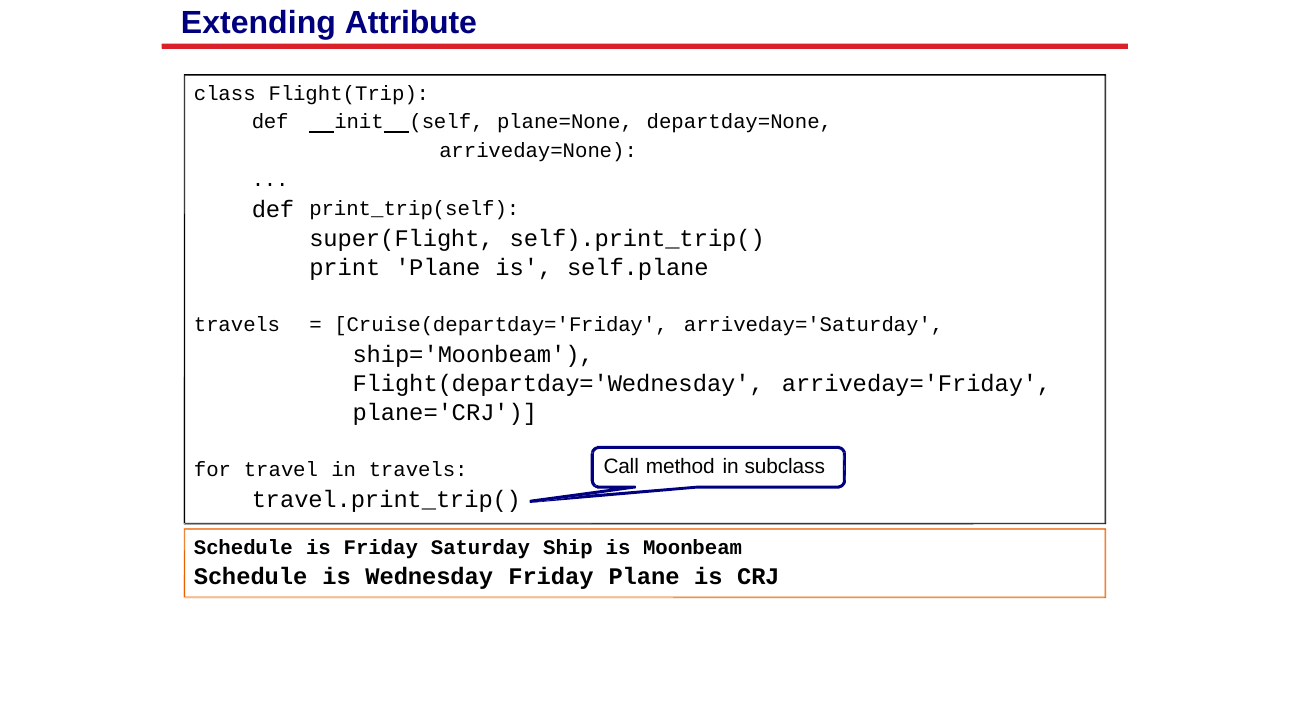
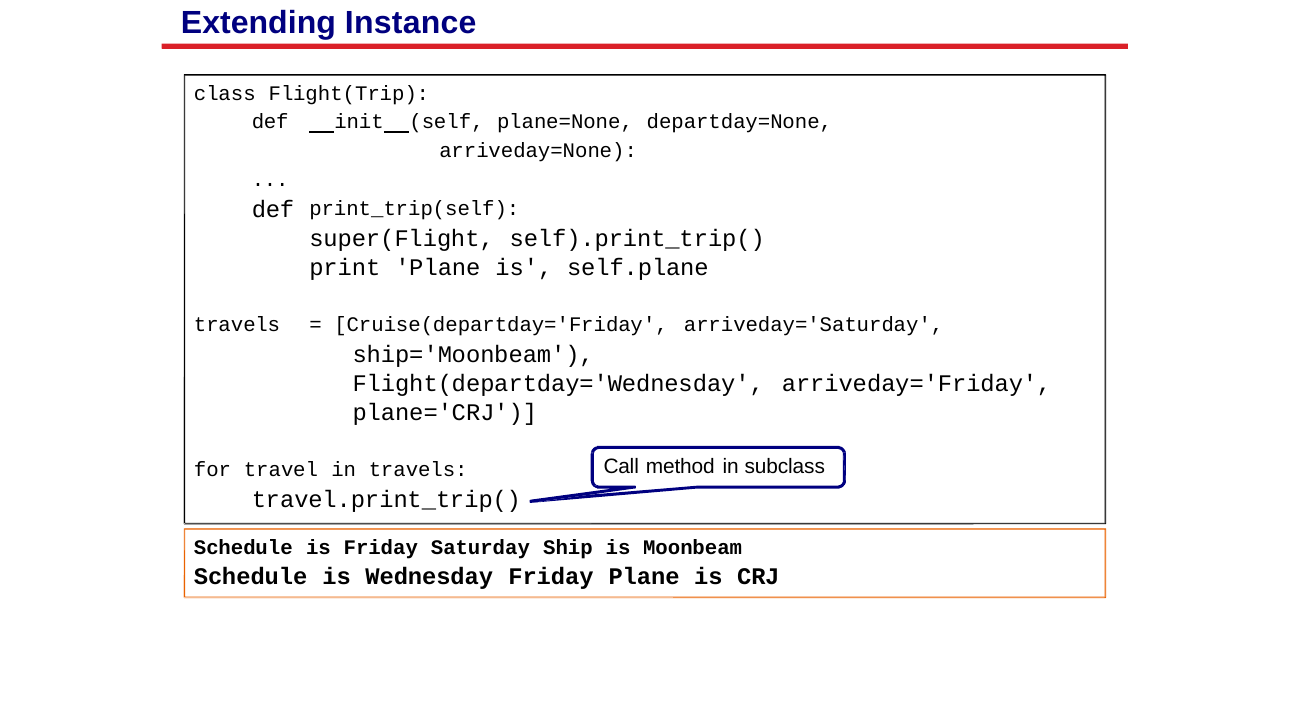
Attribute: Attribute -> Instance (411, 23)
